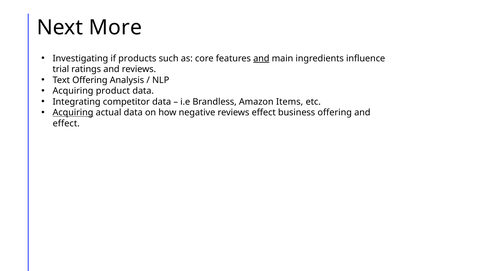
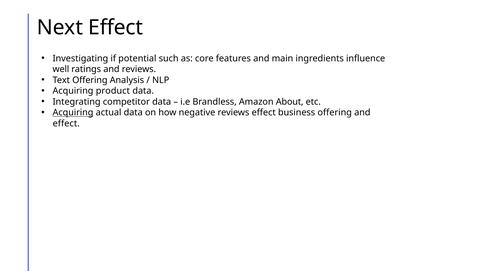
Next More: More -> Effect (116, 27)
products: products -> potential (137, 58)
and underline: present -> none (261, 58)
trial: trial -> well (61, 69)
Items: Items -> About (290, 102)
